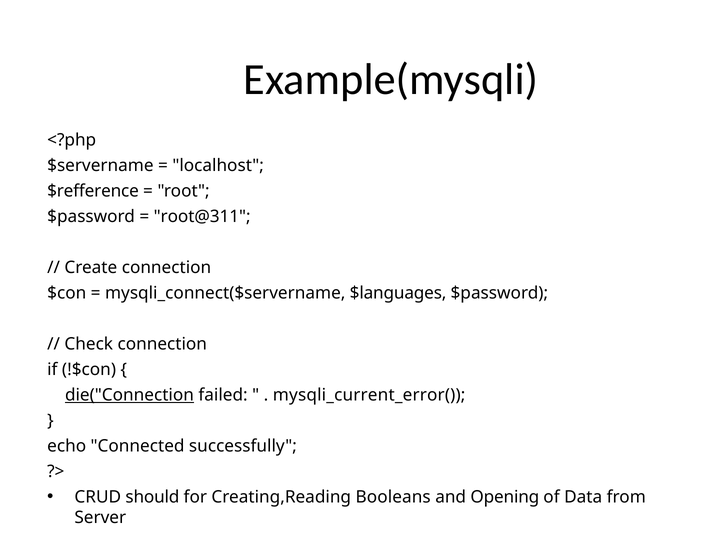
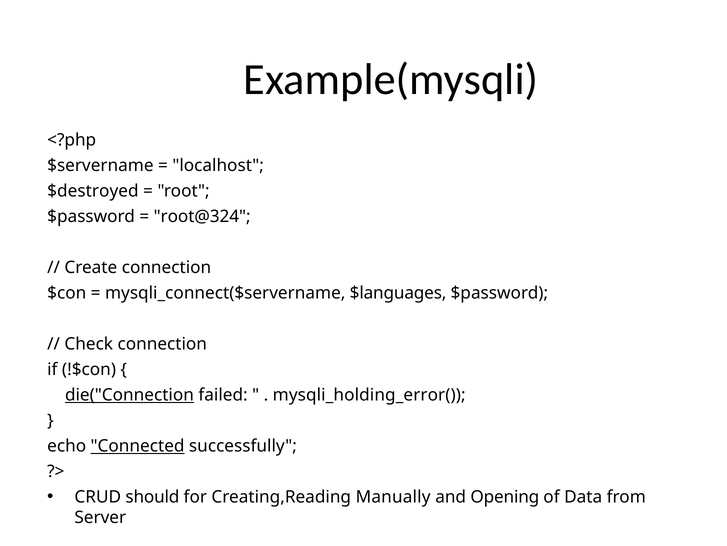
$refference: $refference -> $destroyed (93, 191)
root@311: root@311 -> root@324 (202, 216)
mysqli_current_error(: mysqli_current_error( -> mysqli_holding_error( (369, 395)
Connected underline: none -> present (138, 445)
Booleans: Booleans -> Manually (393, 496)
